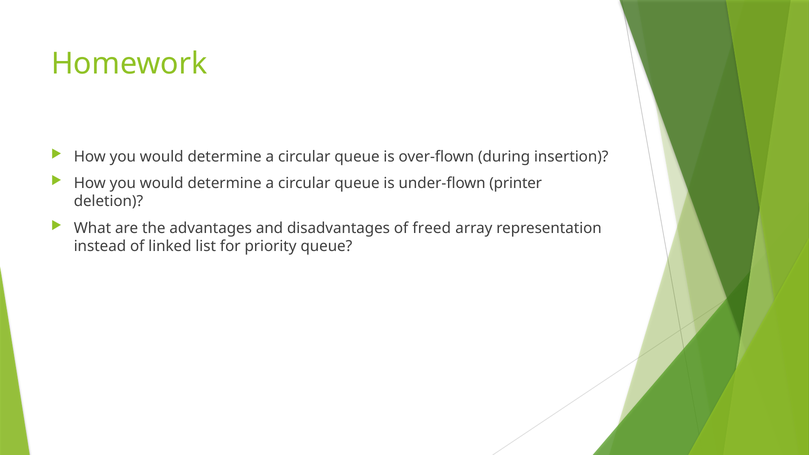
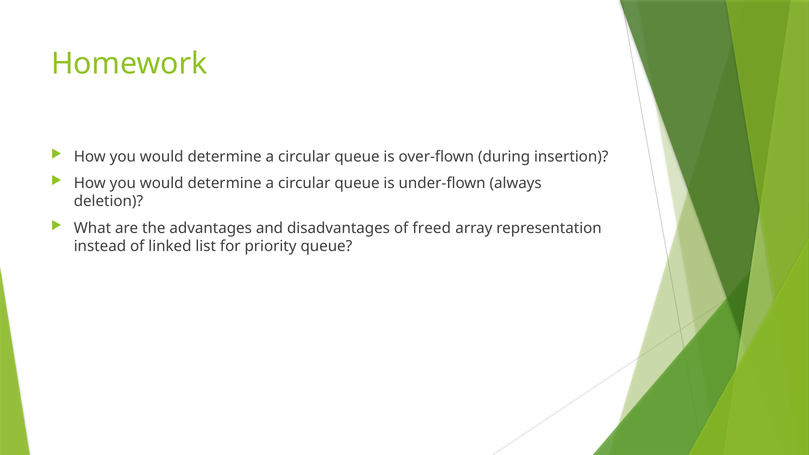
printer: printer -> always (516, 183)
